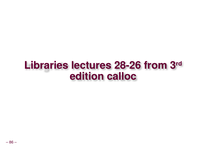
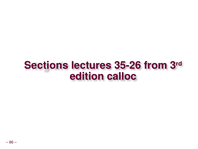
Libraries: Libraries -> Sections (46, 65)
28-26: 28-26 -> 35-26 (128, 65)
